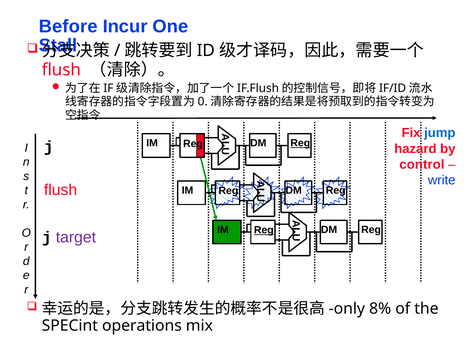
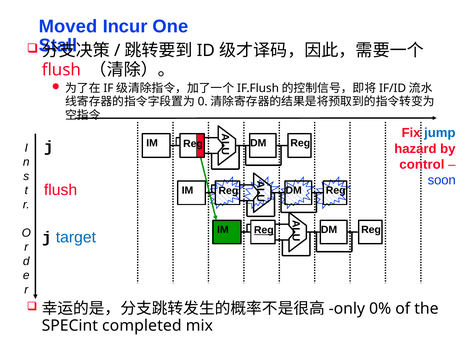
Before: Before -> Moved (68, 26)
Reg underline: present -> none (300, 143)
write: write -> soon (442, 180)
target colour: purple -> blue (76, 237)
8%: 8% -> 0% (380, 309)
operations: operations -> completed (142, 326)
